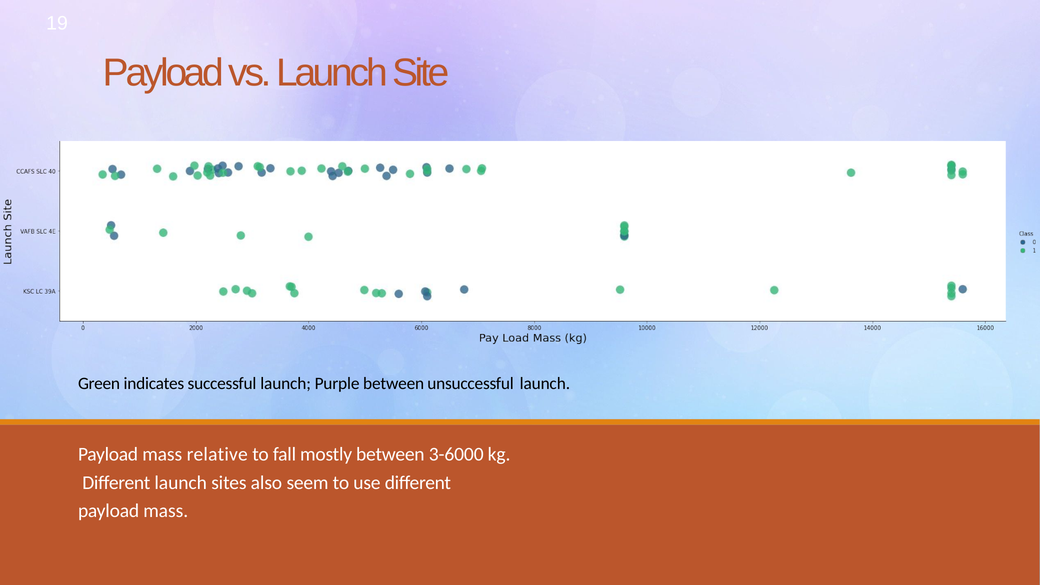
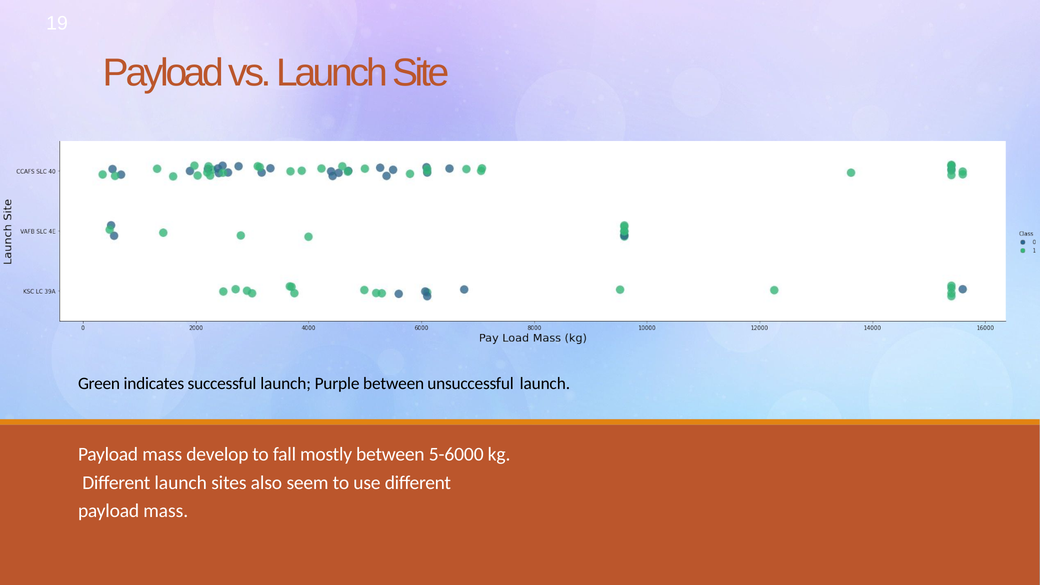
relative: relative -> develop (217, 454)
3-6000: 3-6000 -> 5-6000 (456, 454)
